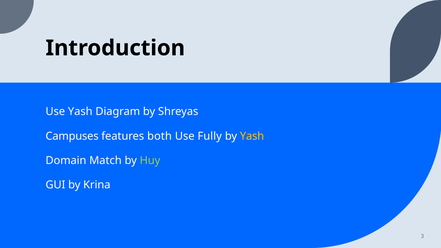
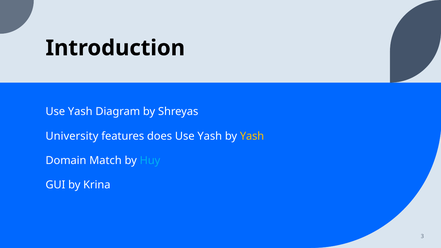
Campuses: Campuses -> University (72, 136)
both: both -> does (160, 136)
Fully: Fully -> Yash (210, 136)
Huy colour: light green -> light blue (150, 161)
